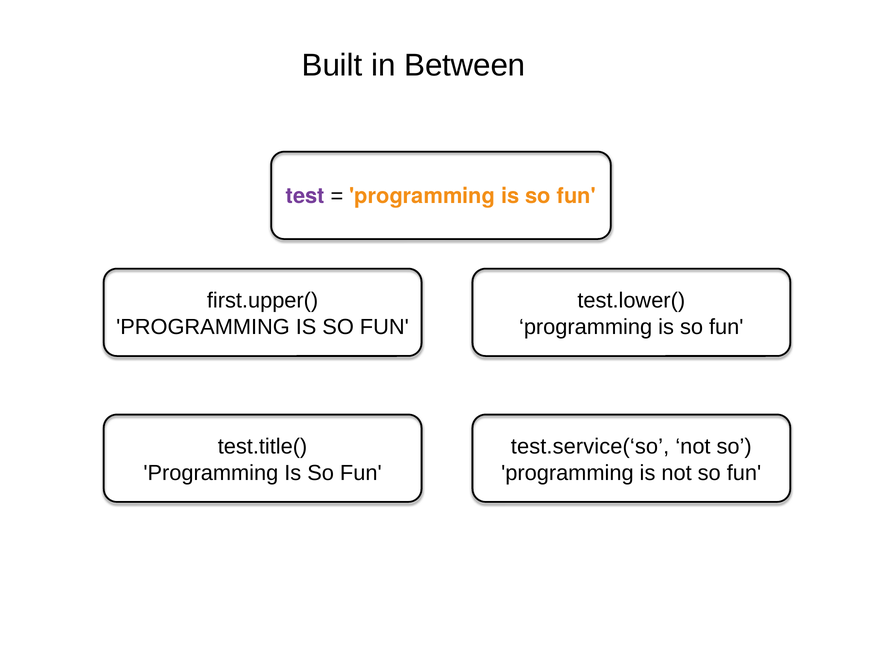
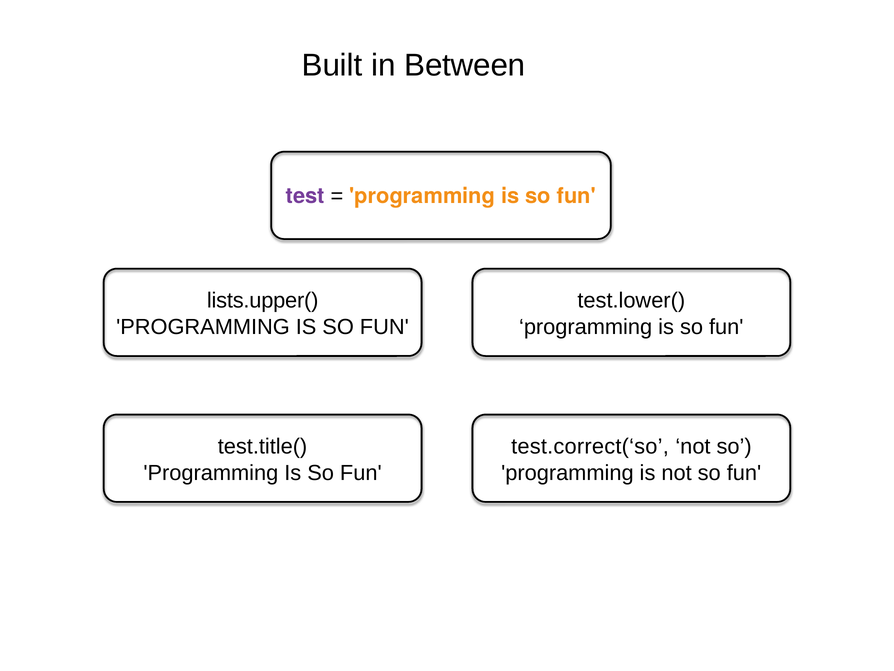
first.upper(: first.upper( -> lists.upper( (263, 301)
test.service(‘so: test.service(‘so -> test.correct(‘so (590, 446)
